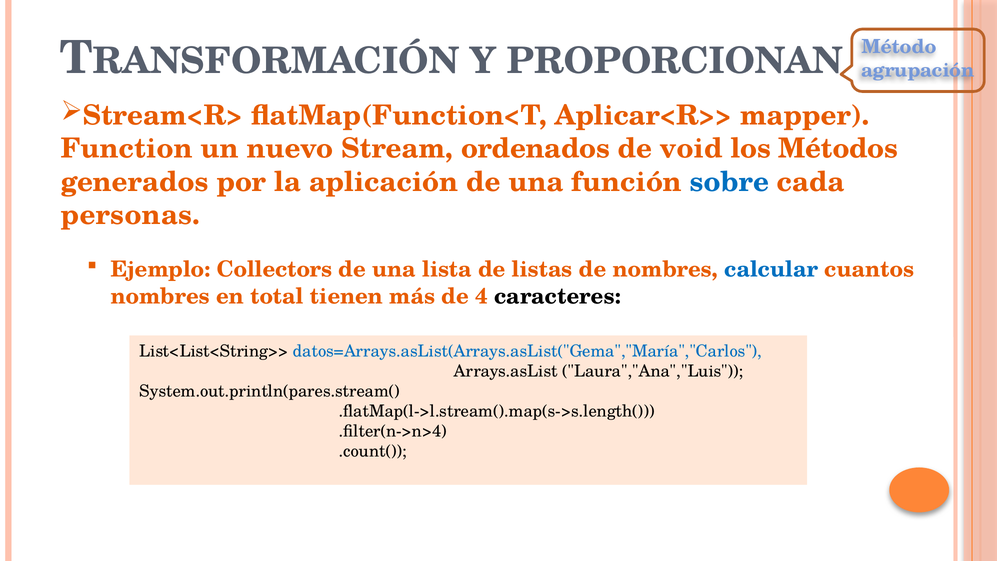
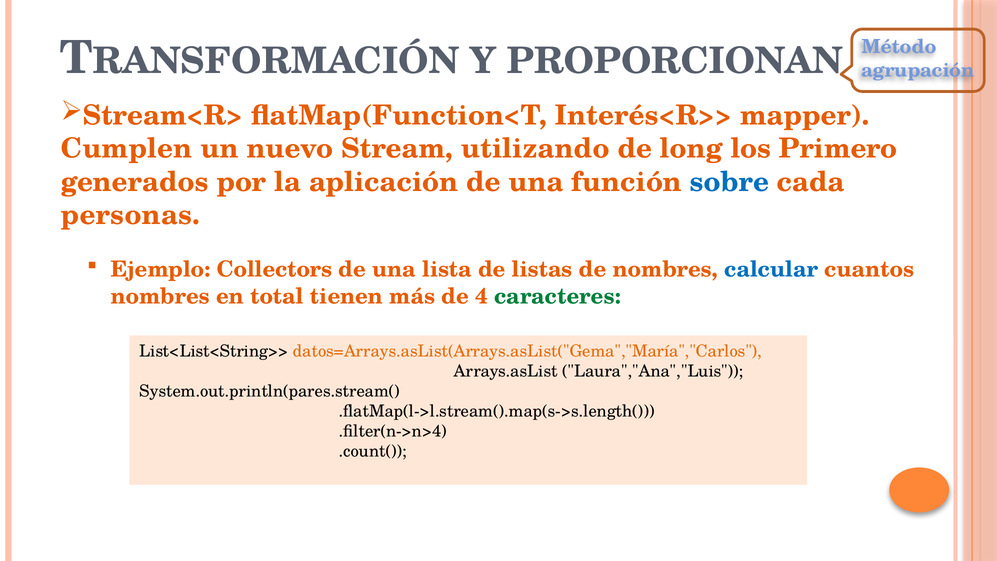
Aplicar<R>>: Aplicar<R>> -> Interés<R>> (643, 115)
Function: Function -> Cumplen (127, 149)
ordenados: ordenados -> utilizando (535, 149)
void: void -> long (691, 149)
Métodos: Métodos -> Primero (838, 149)
caracteres colour: black -> green (557, 296)
datos=Arrays.asList(Arrays.asList("Gema","María","Carlos colour: blue -> orange (528, 351)
